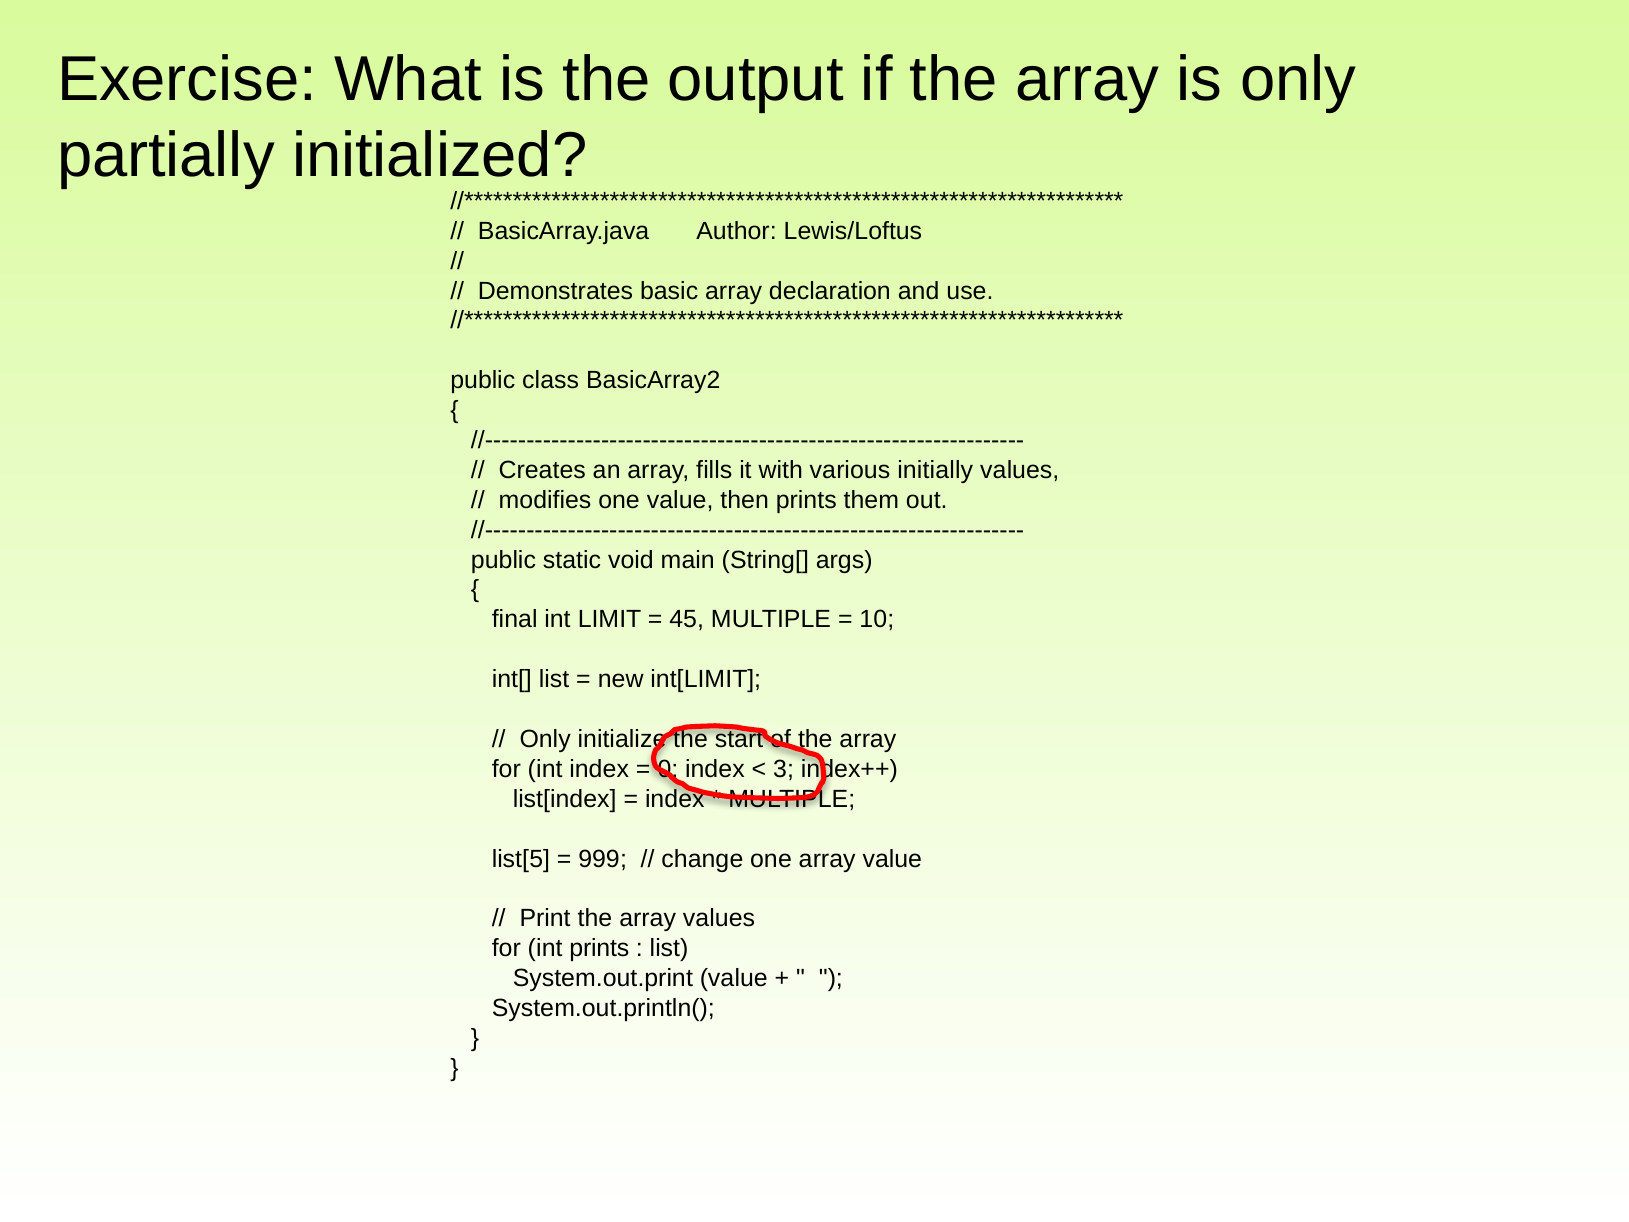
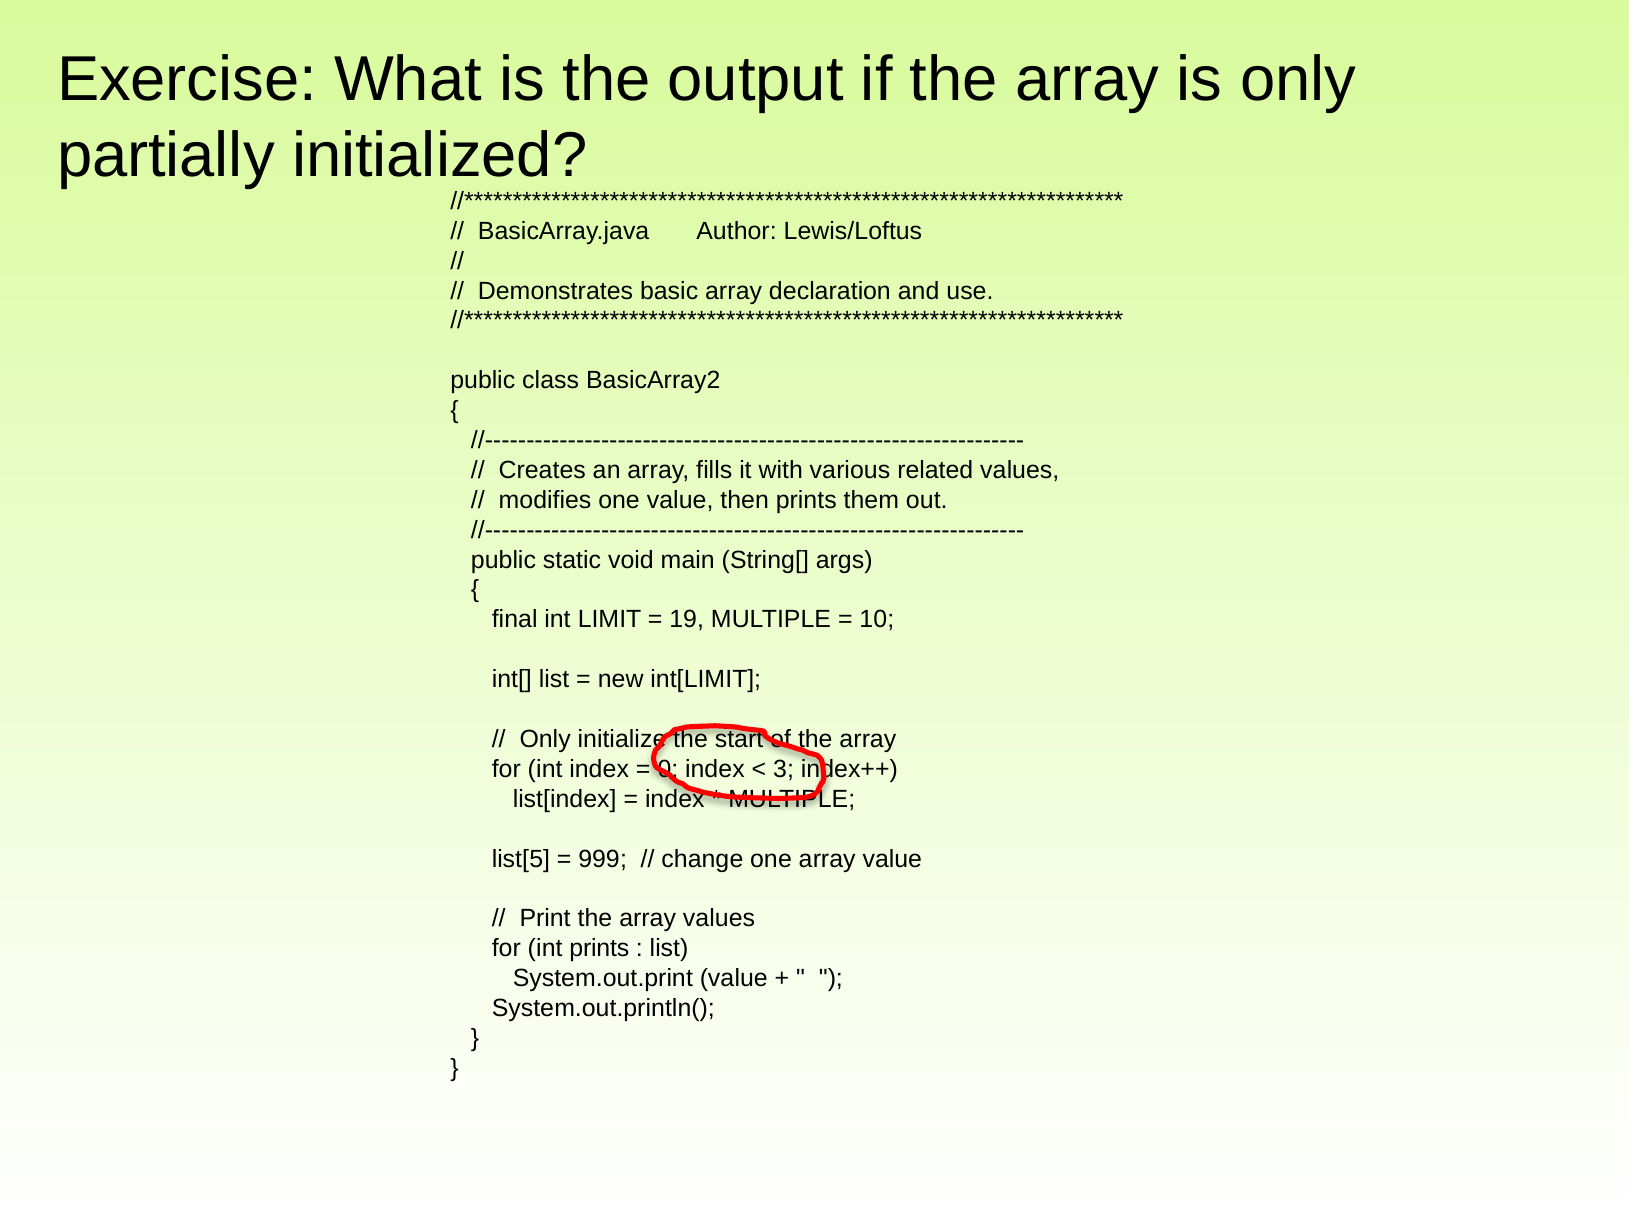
initially: initially -> related (935, 470)
45: 45 -> 19 (687, 620)
